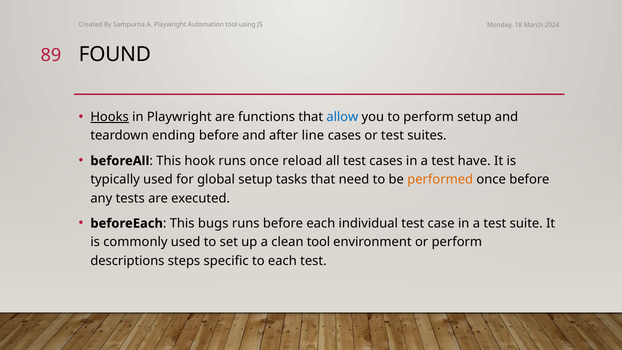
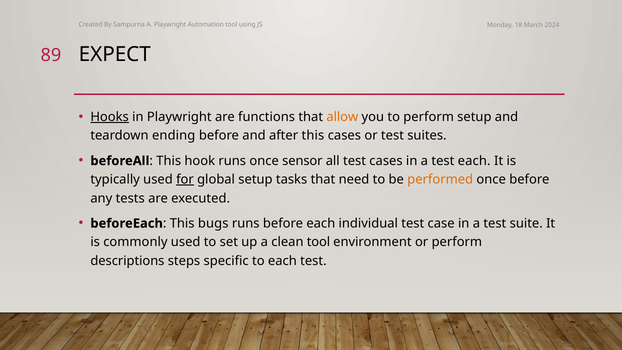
FOUND: FOUND -> EXPECT (115, 54)
allow colour: blue -> orange (342, 117)
after line: line -> this (313, 136)
reload: reload -> sensor (302, 161)
test have: have -> each (474, 161)
for underline: none -> present (185, 179)
